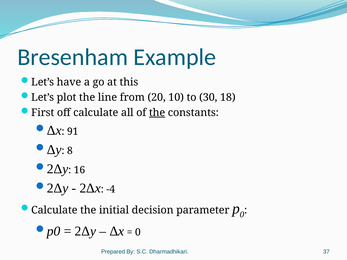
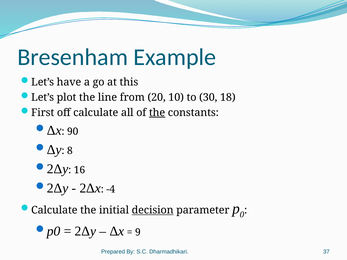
91: 91 -> 90 (73, 132)
decision underline: none -> present (153, 210)
0: 0 -> 9 (138, 233)
